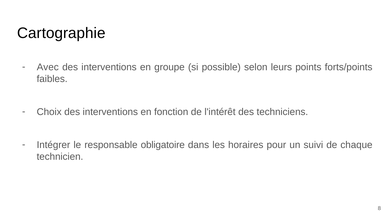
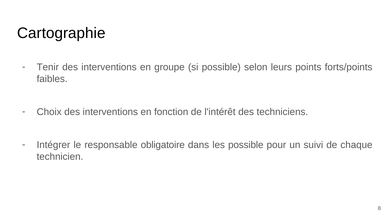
Avec: Avec -> Tenir (48, 67)
les horaires: horaires -> possible (246, 145)
